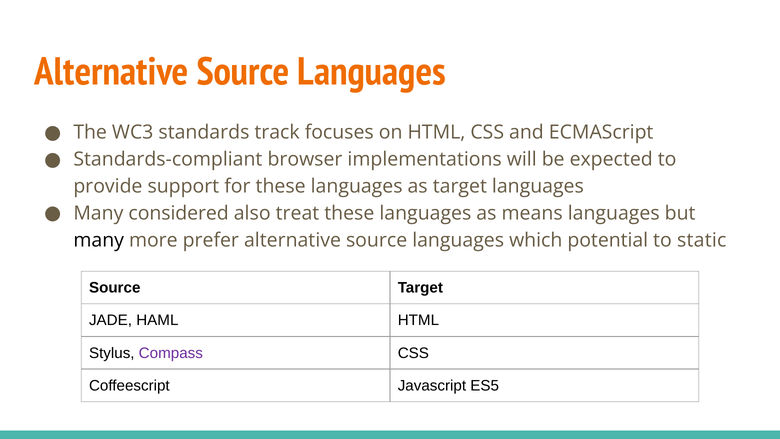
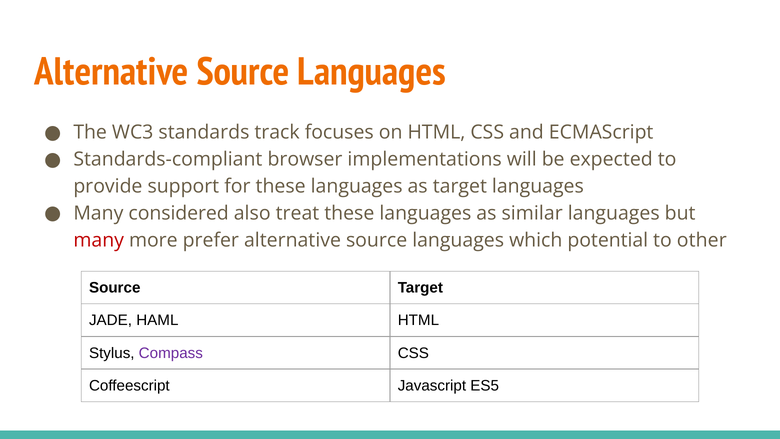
means: means -> similar (532, 213)
many colour: black -> red (99, 240)
static: static -> other (702, 240)
